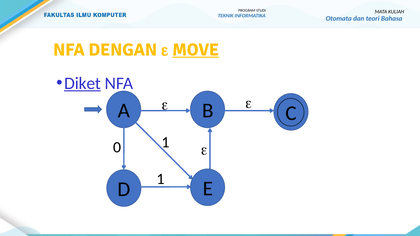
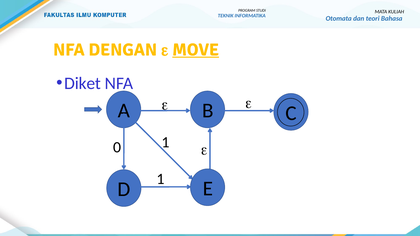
Diket underline: present -> none (82, 83)
